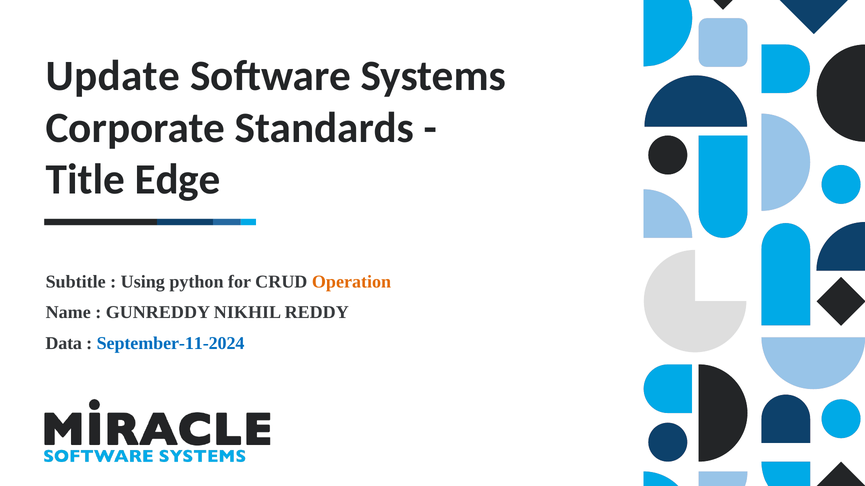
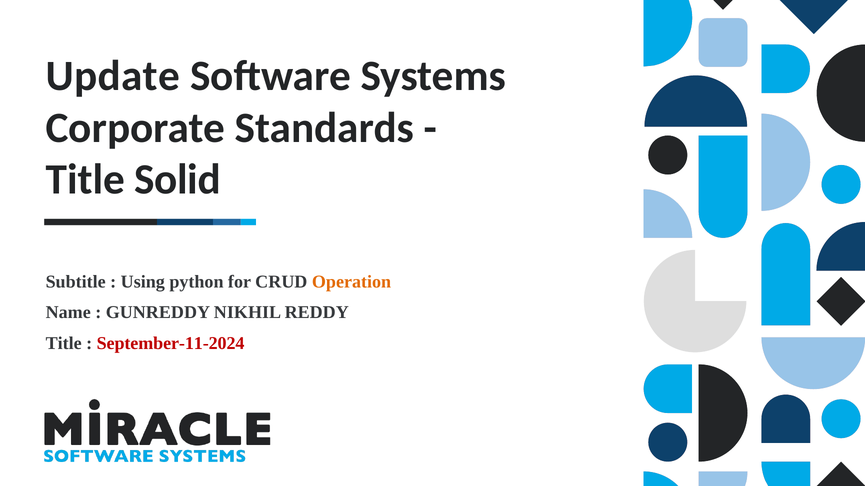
Edge: Edge -> Solid (178, 180)
Data: Data -> Title (64, 344)
September-11-2024 colour: blue -> red (171, 344)
